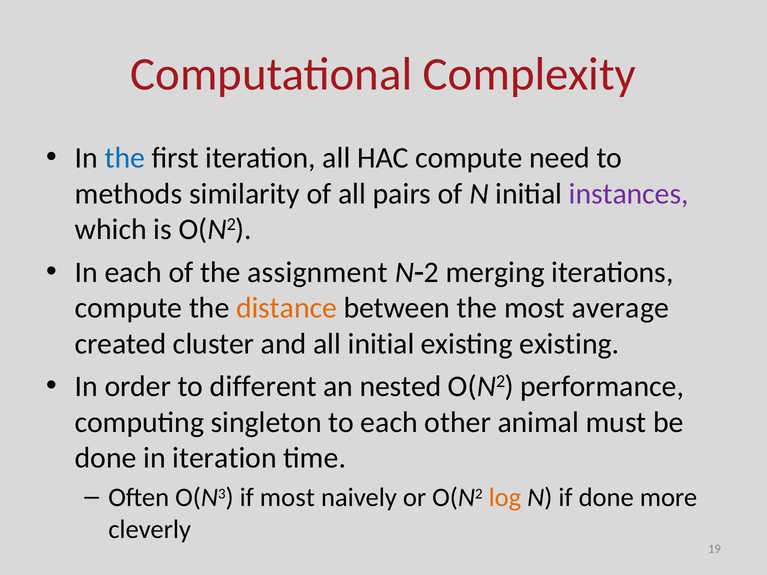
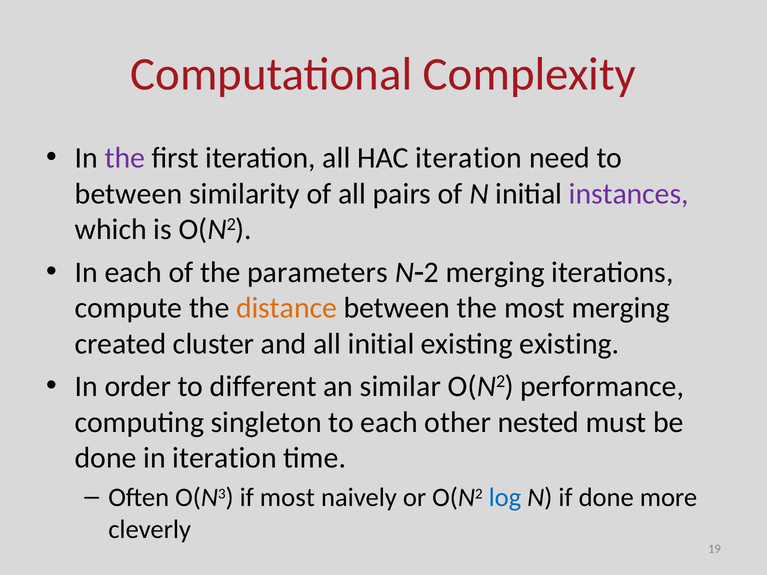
the colour: blue -> purple (125, 158)
HAC compute: compute -> iteration (469, 158)
methods: methods -> between (129, 194)
assignment: assignment -> parameters (318, 272)
most average: average -> merging (621, 308)
nested: nested -> similar (400, 387)
animal: animal -> nested (538, 422)
log colour: orange -> blue (505, 498)
